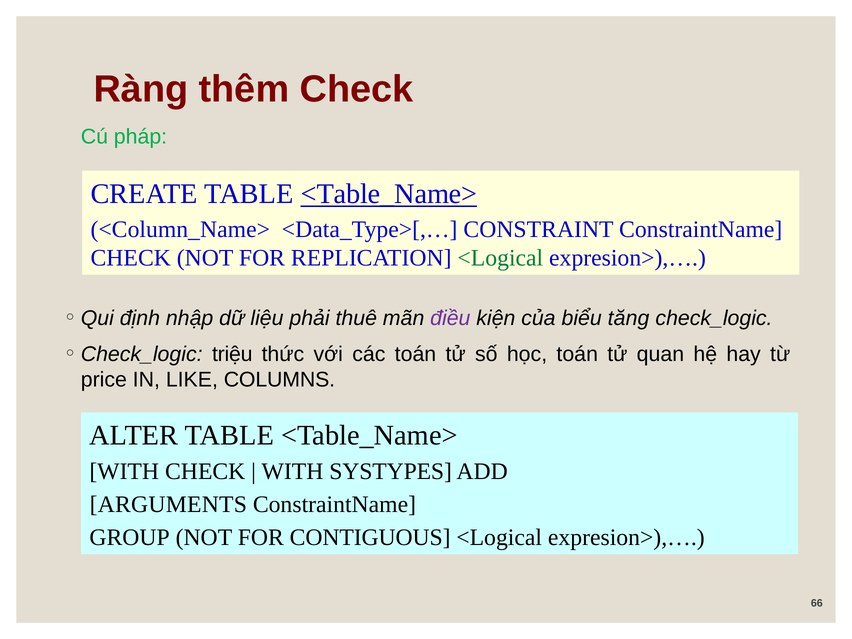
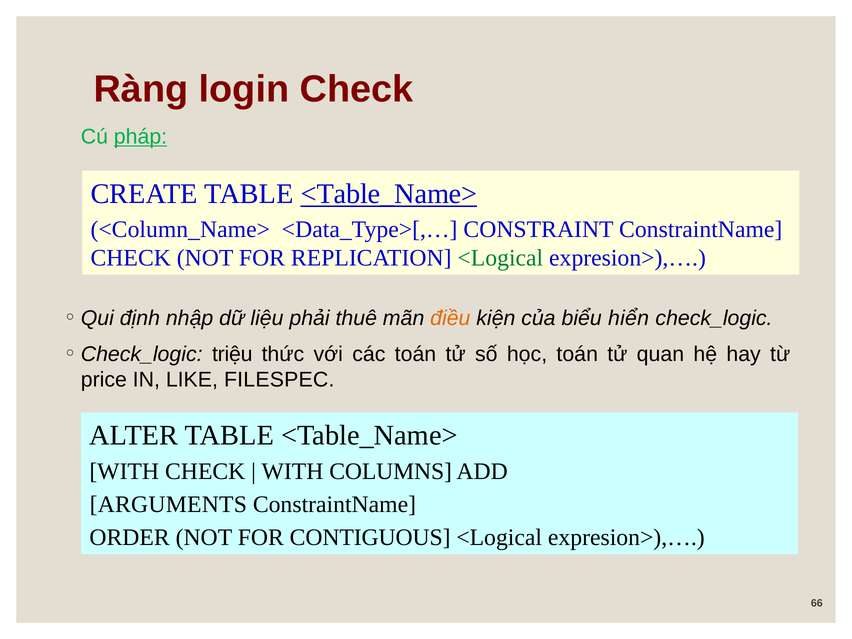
thêm: thêm -> login (244, 89)
pháp underline: none -> present (140, 137)
điều colour: purple -> orange (450, 318)
tăng: tăng -> hiển (629, 318)
COLUMNS: COLUMNS -> FILESPEC (279, 380)
SYSTYPES: SYSTYPES -> COLUMNS (391, 471)
GROUP: GROUP -> ORDER (130, 537)
